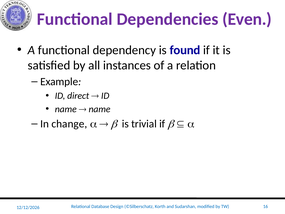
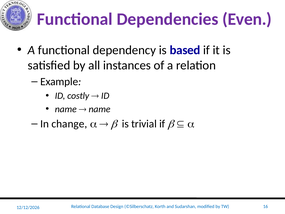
found: found -> based (185, 50)
direct: direct -> costly (78, 96)
